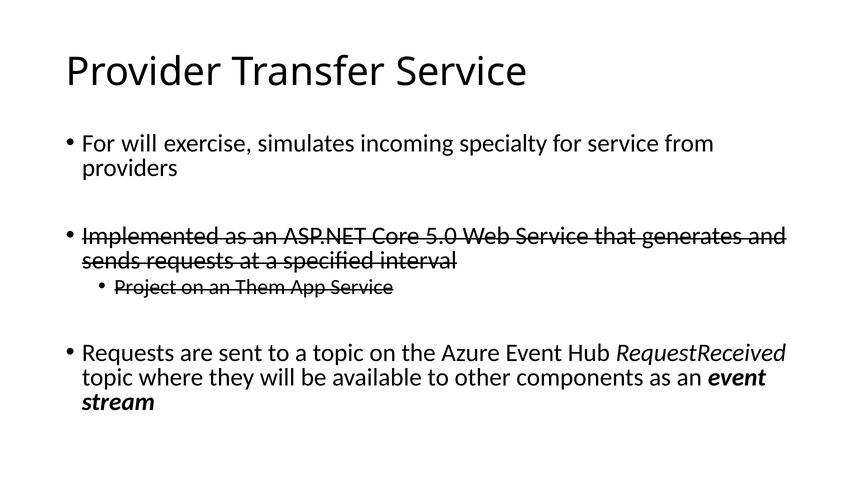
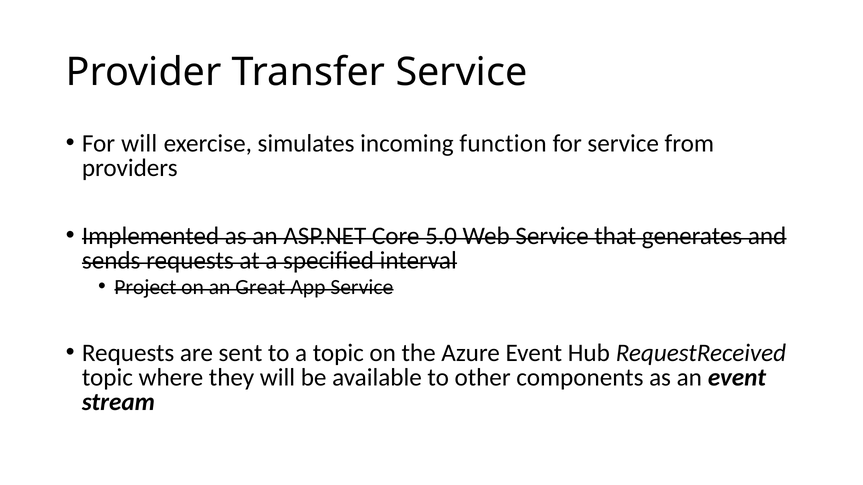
specialty: specialty -> function (503, 144)
Them: Them -> Great (260, 287)
